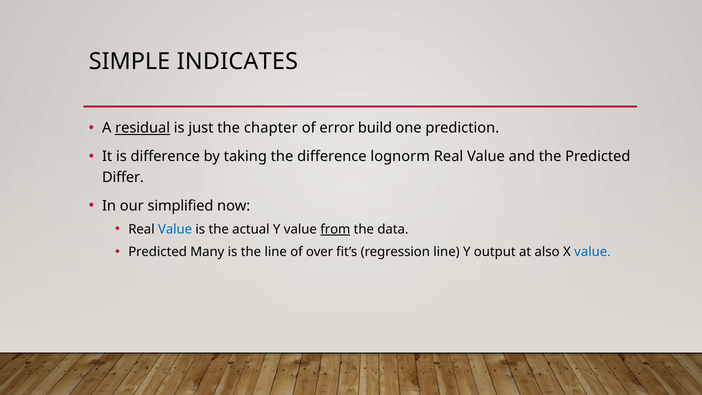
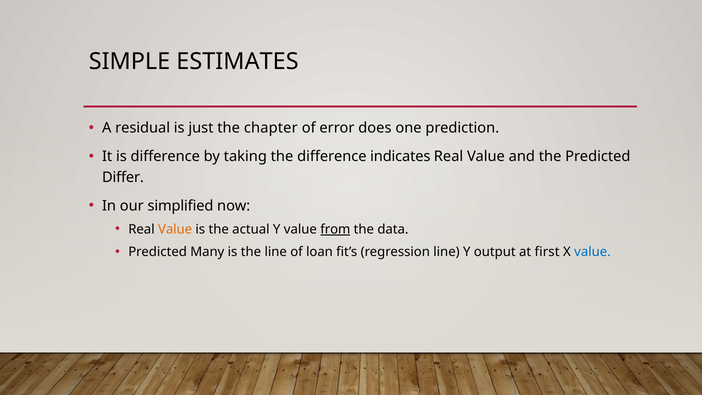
INDICATES: INDICATES -> ESTIMATES (237, 61)
residual underline: present -> none (143, 128)
build: build -> does (375, 128)
lognorm: lognorm -> indicates (400, 156)
Value colour: blue -> orange (175, 229)
over: over -> loan (319, 252)
also: also -> first (547, 252)
